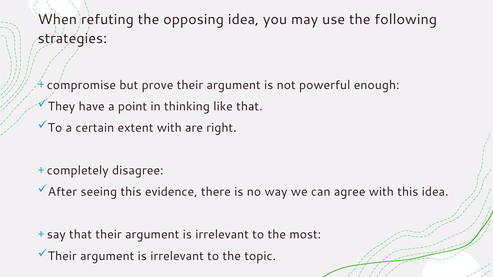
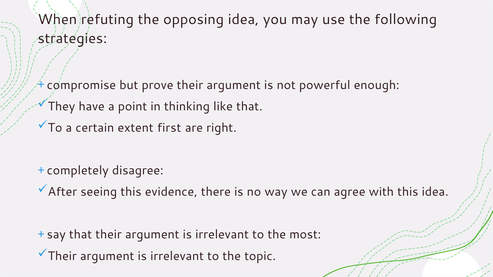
extent with: with -> first (169, 128)
